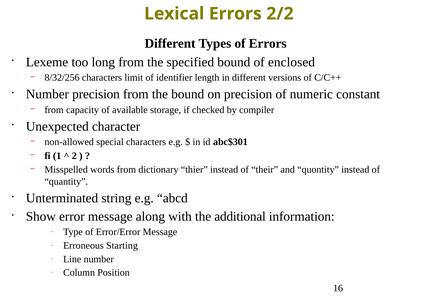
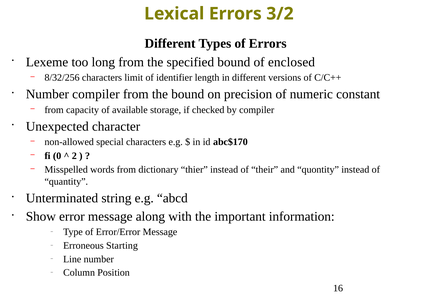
2/2: 2/2 -> 3/2 (280, 14)
Number precision: precision -> compiler (96, 94)
abc$301: abc$301 -> abc$170 (230, 142)
1: 1 -> 0 (57, 156)
additional: additional -> important (240, 217)
